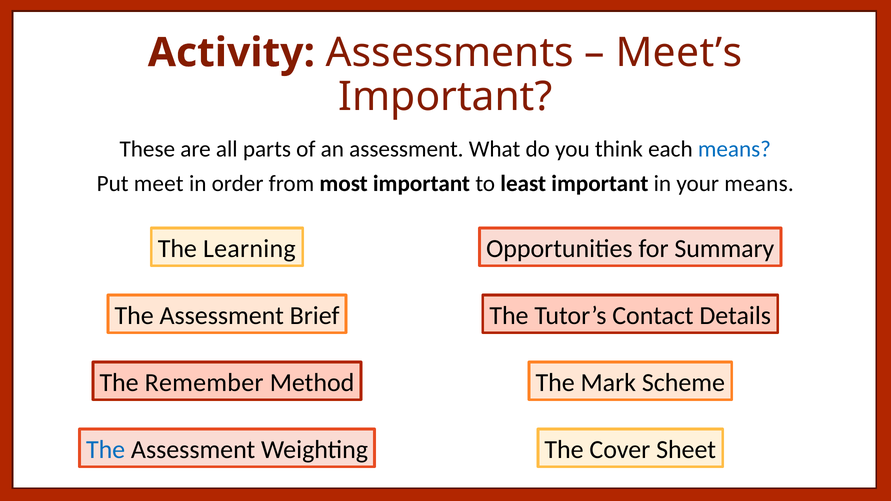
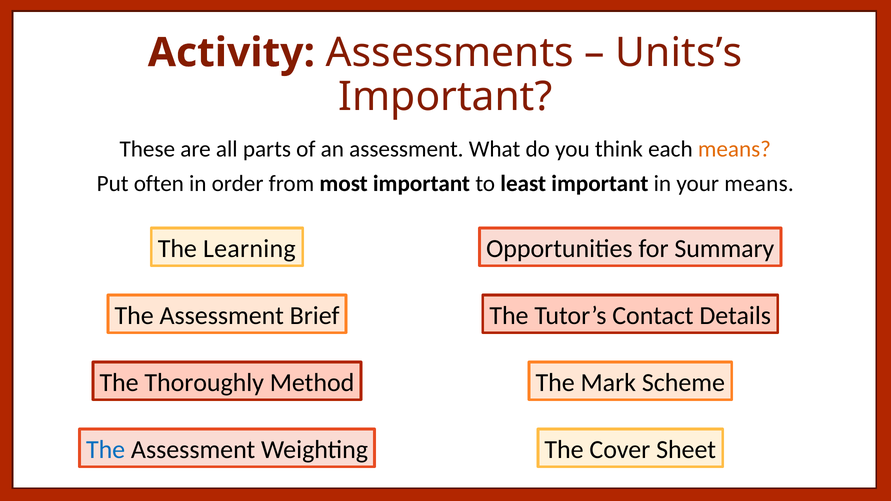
Meet’s: Meet’s -> Units’s (679, 53)
means colour: blue -> orange (734, 149)
meet: meet -> often (159, 183)
Remember: Remember -> Thoroughly (204, 383)
